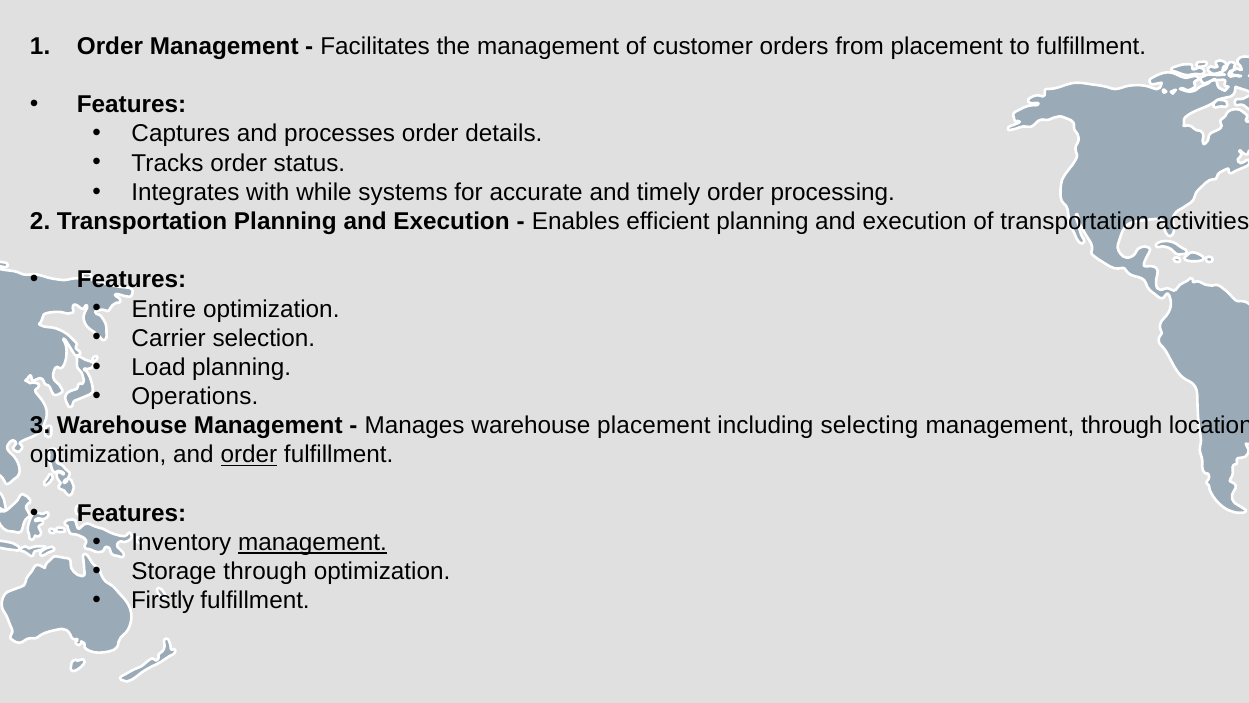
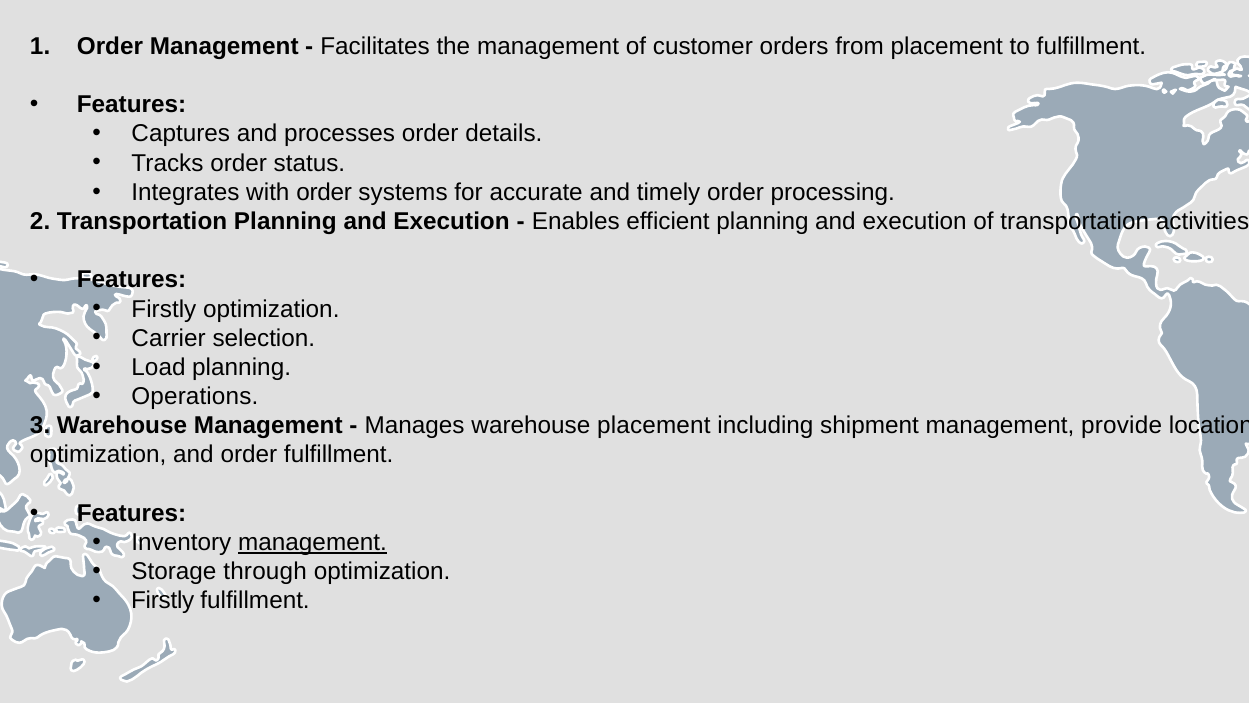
with while: while -> order (324, 192)
Entire: Entire -> Firstly (164, 309)
selecting: selecting -> shipment (870, 425)
management through: through -> provide (1122, 425)
order underline: present -> none (249, 455)
